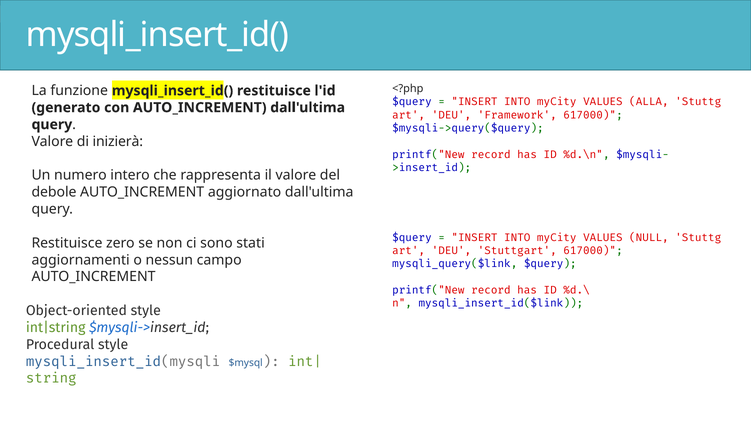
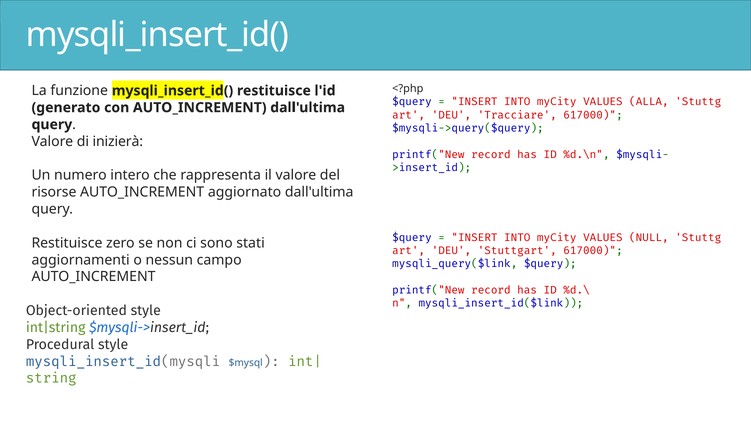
Framework: Framework -> Tracciare (517, 115)
debole: debole -> risorse (54, 192)
